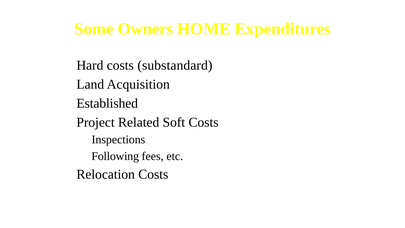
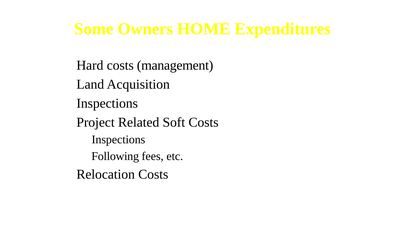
substandard: substandard -> management (175, 65)
Established: Established -> Inspections (107, 103)
